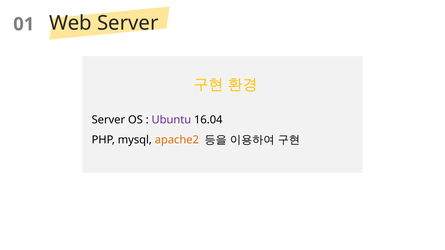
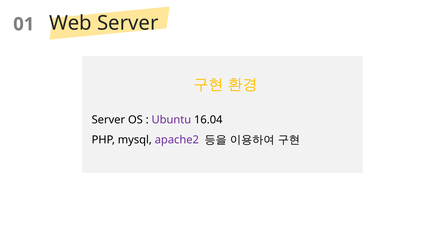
apache2 colour: orange -> purple (177, 140)
